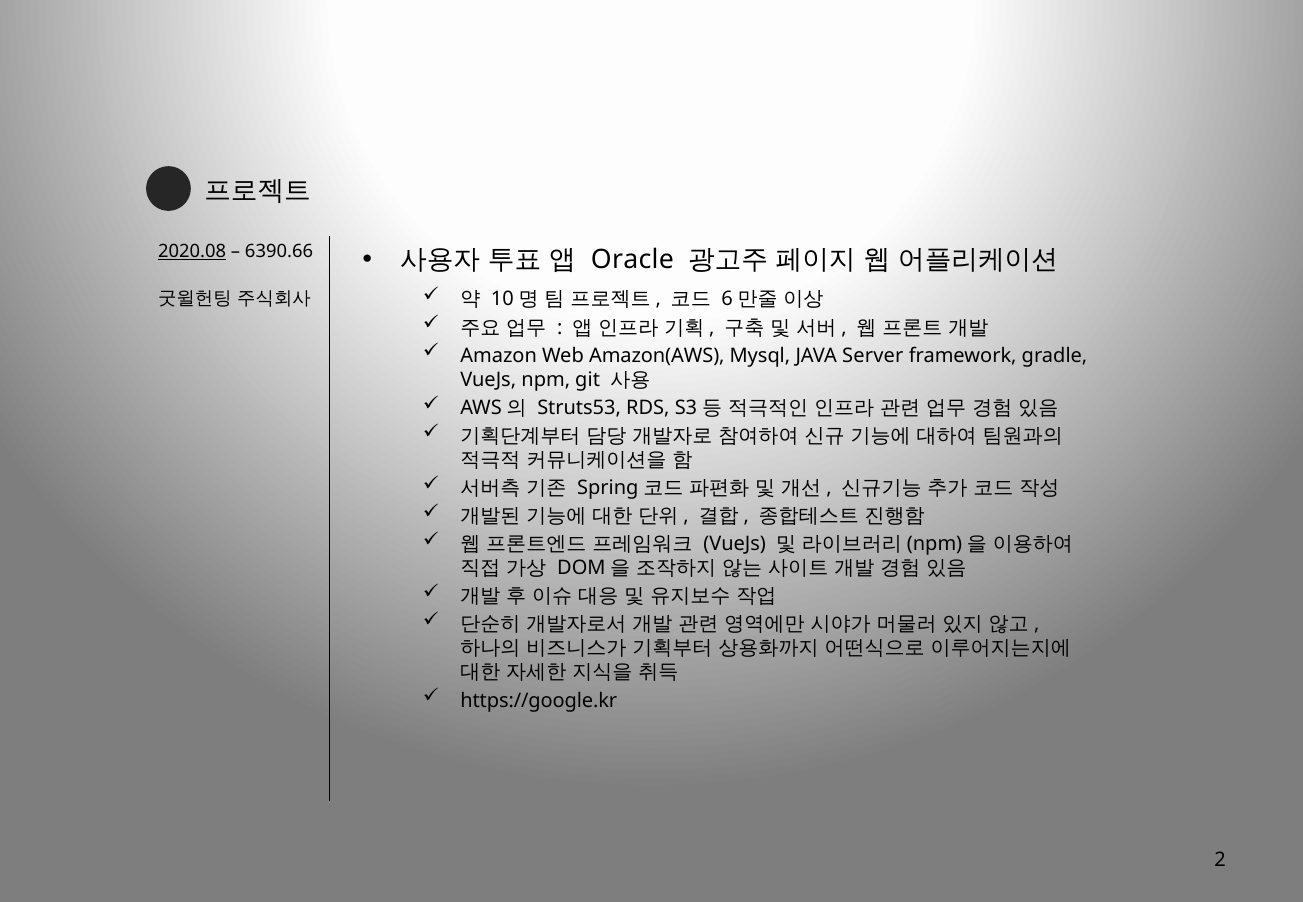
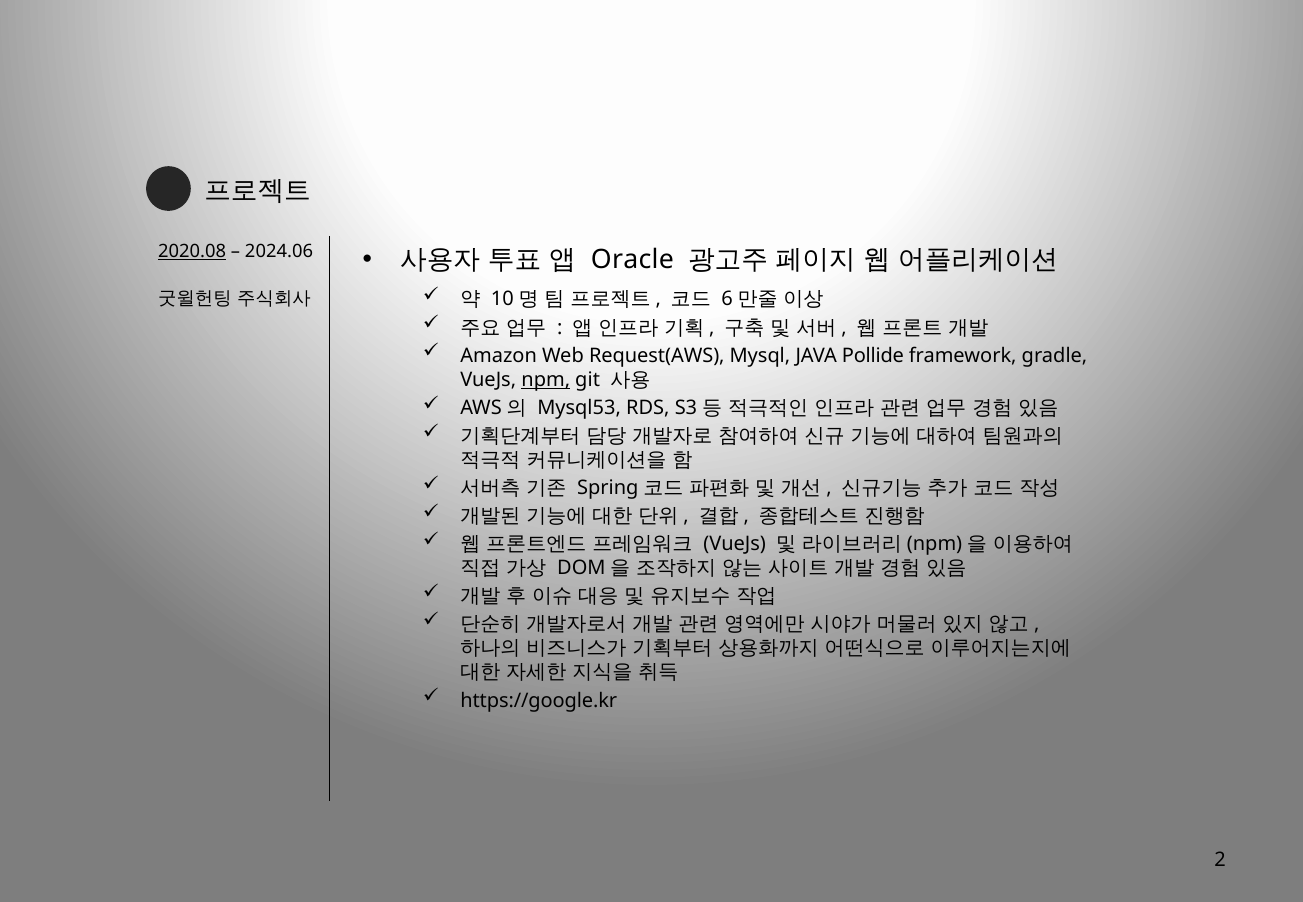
6390.66: 6390.66 -> 2024.06 (279, 251)
Amazon(AWS: Amazon(AWS -> Request(AWS (657, 356)
Server: Server -> Pollide (873, 356)
npm underline: none -> present (546, 380)
Struts53: Struts53 -> Mysql53 (579, 408)
